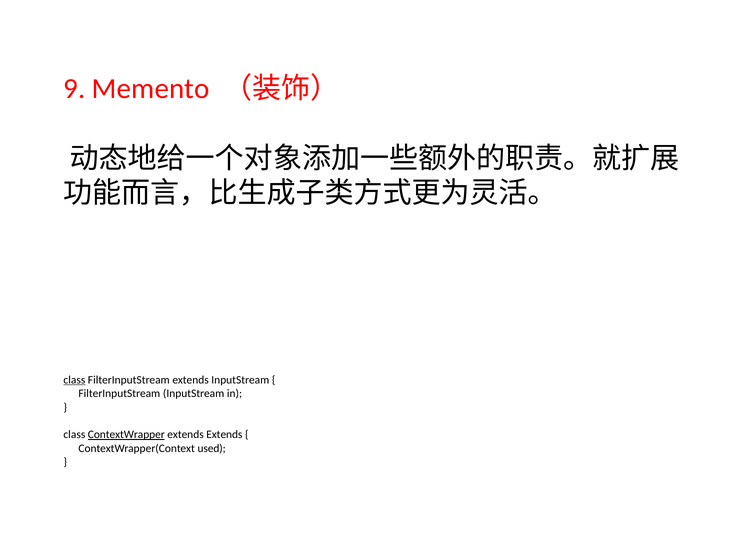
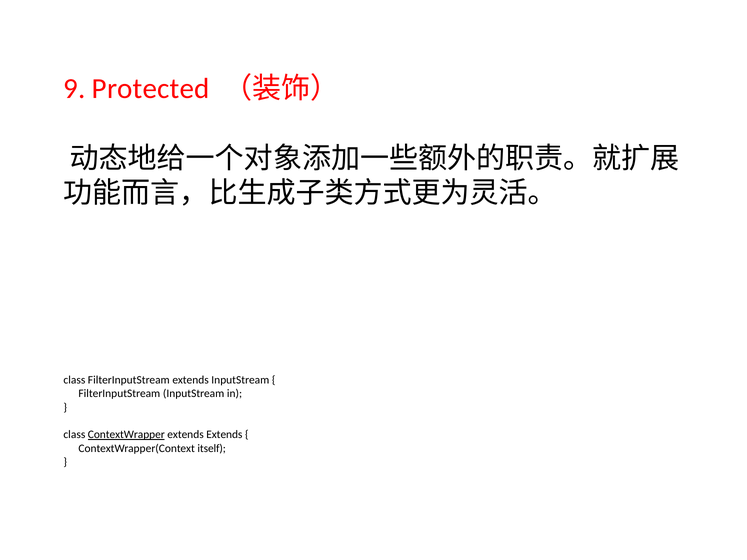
Memento: Memento -> Protected (151, 89)
class underline: present -> none (74, 380)
used: used -> itself (212, 449)
